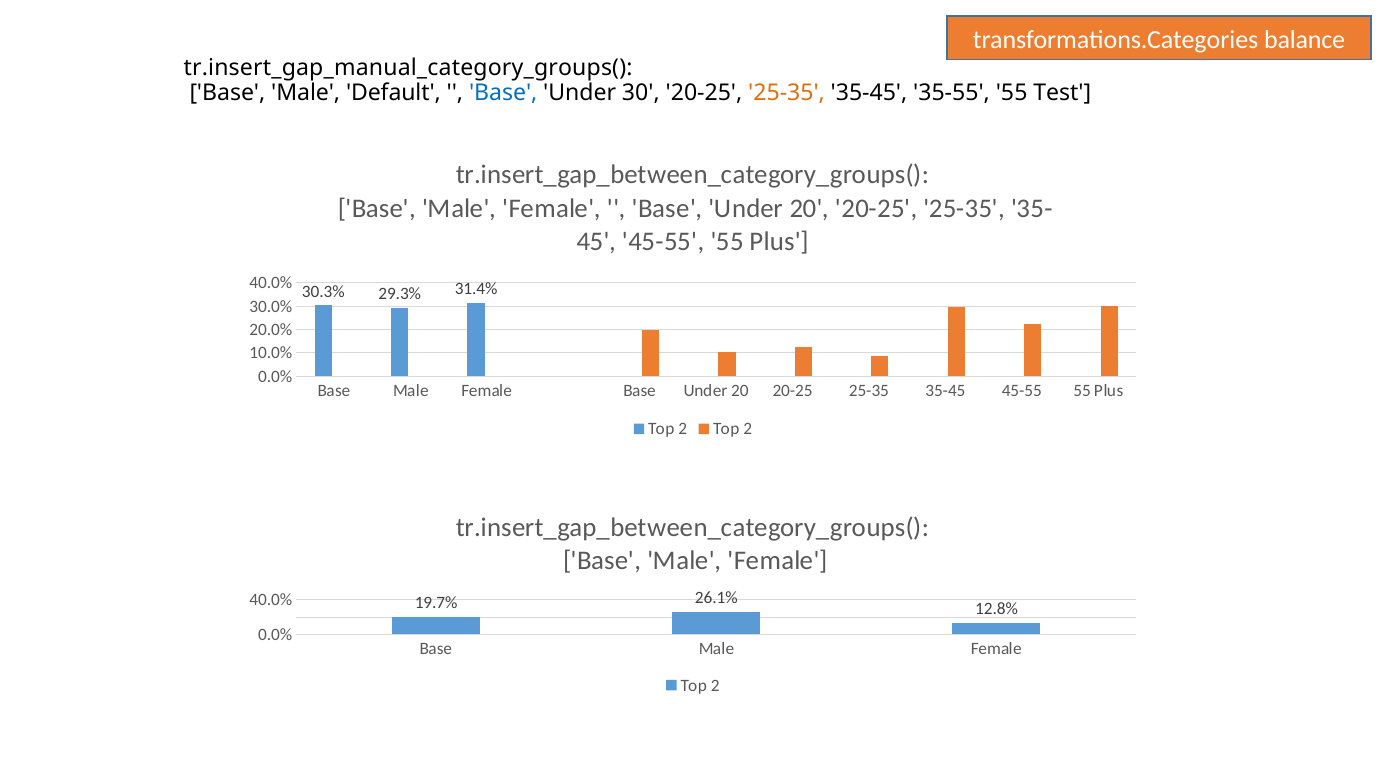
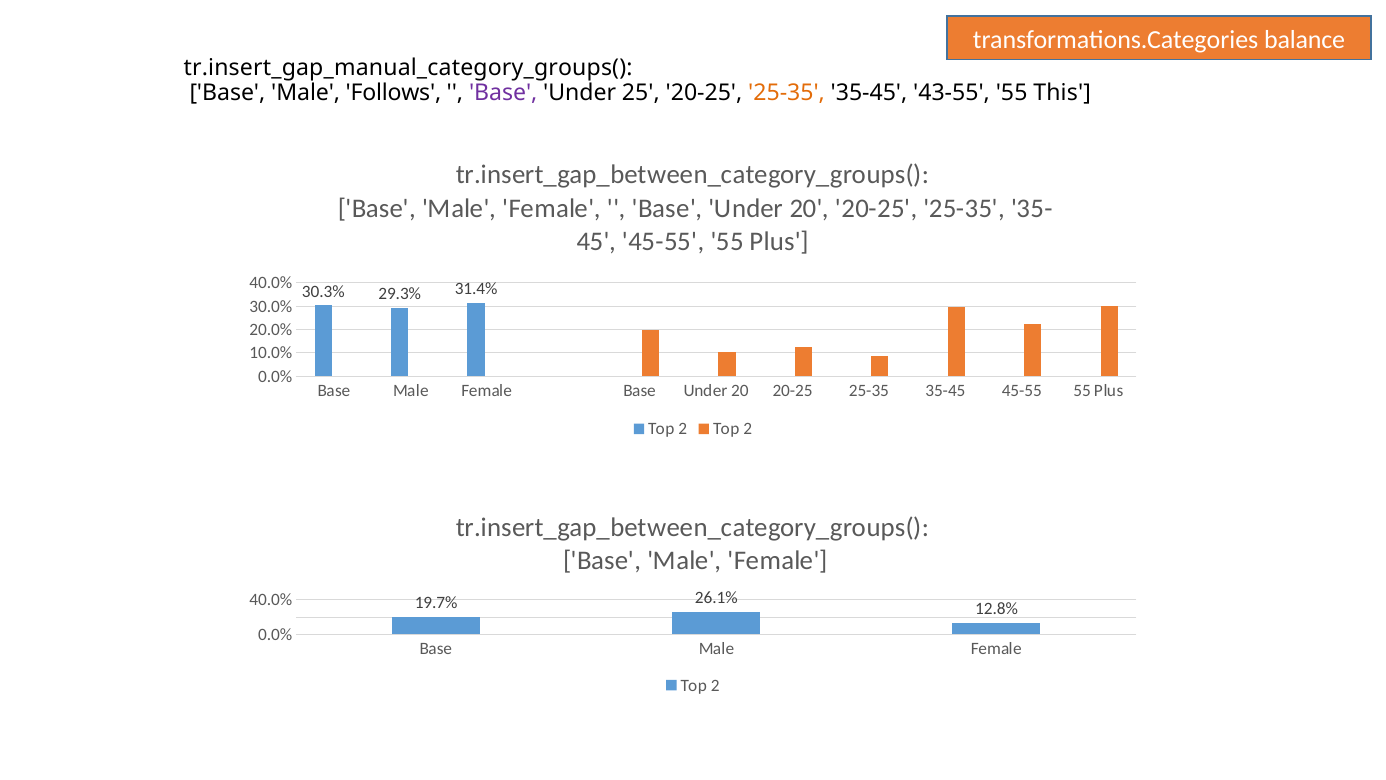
Default: Default -> Follows (393, 93)
Base colour: blue -> purple (503, 93)
30: 30 -> 25 (641, 93)
35-55: 35-55 -> 43-55 (952, 93)
Test: Test -> This (1062, 93)
